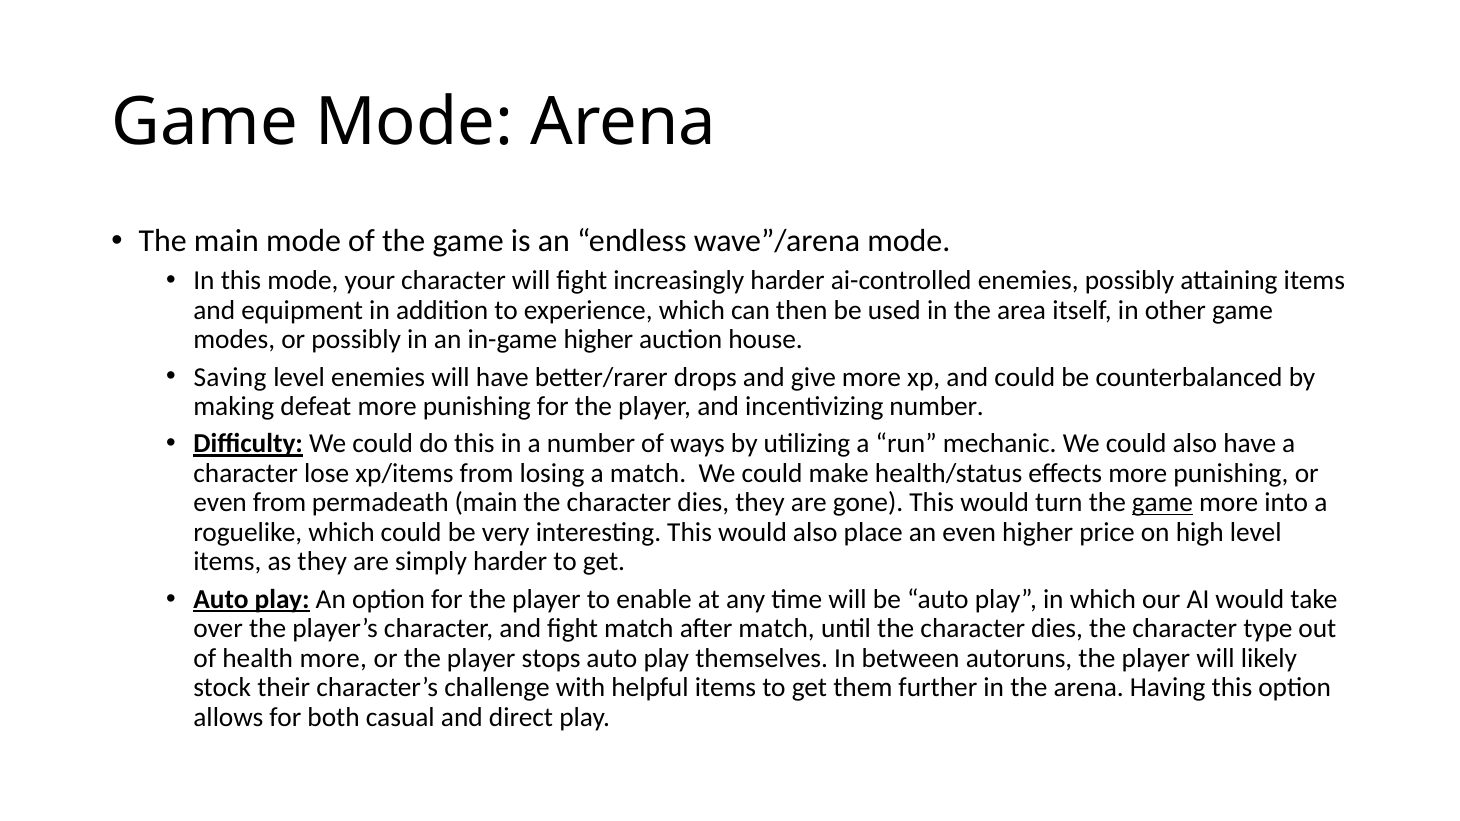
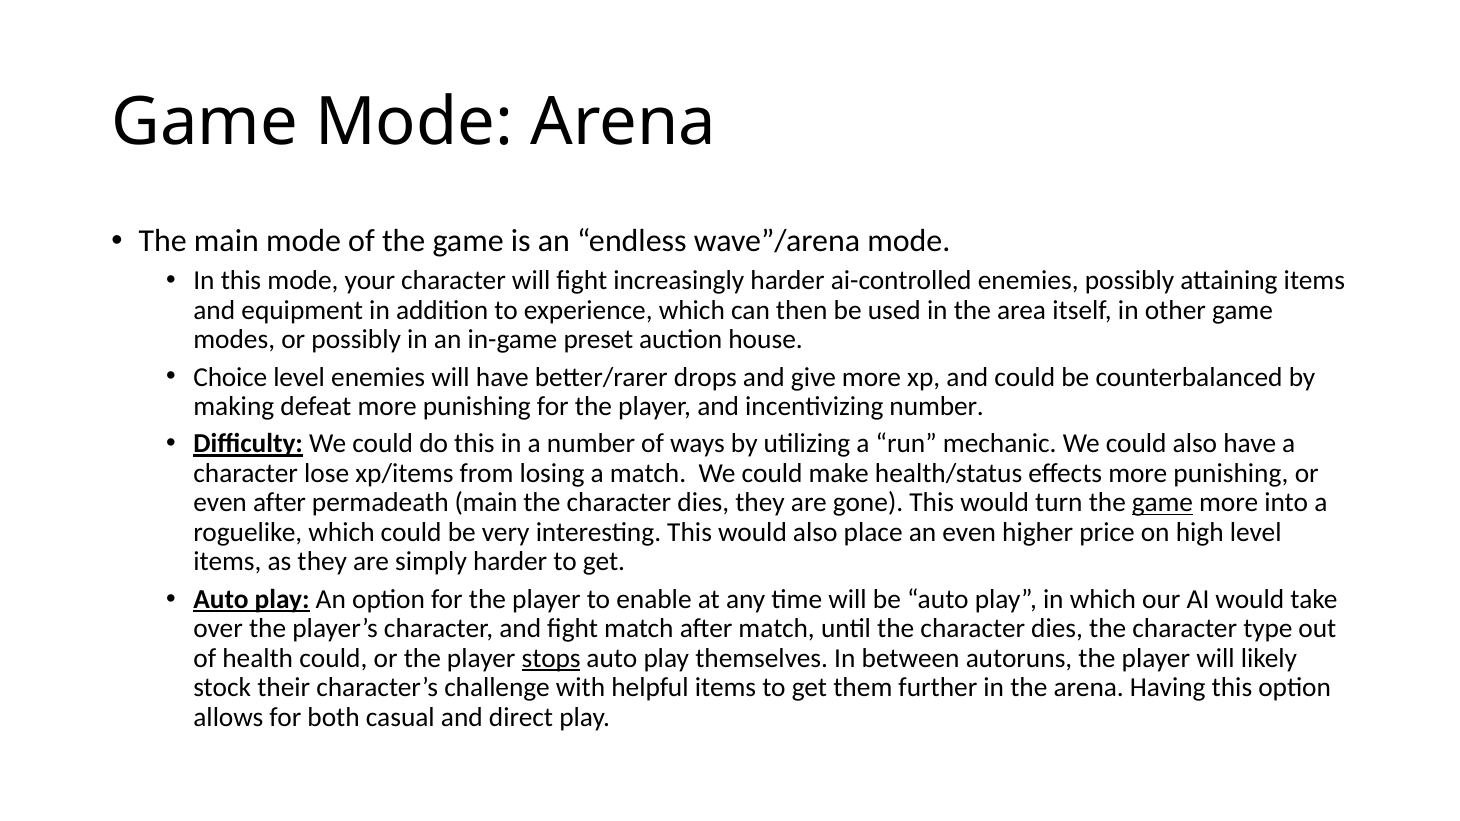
in-game higher: higher -> preset (598, 340)
Saving: Saving -> Choice (230, 377)
even from: from -> after (279, 503)
health more: more -> could (333, 658)
stops underline: none -> present (551, 658)
